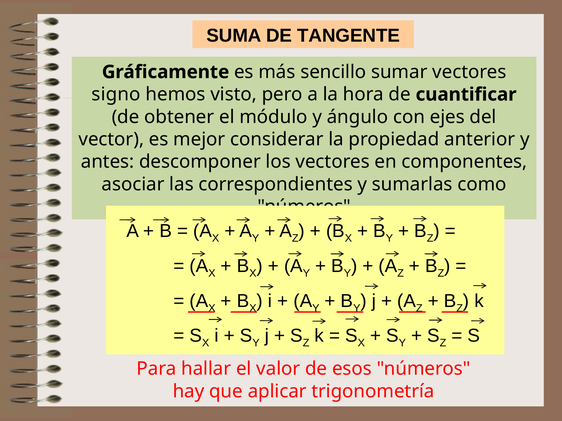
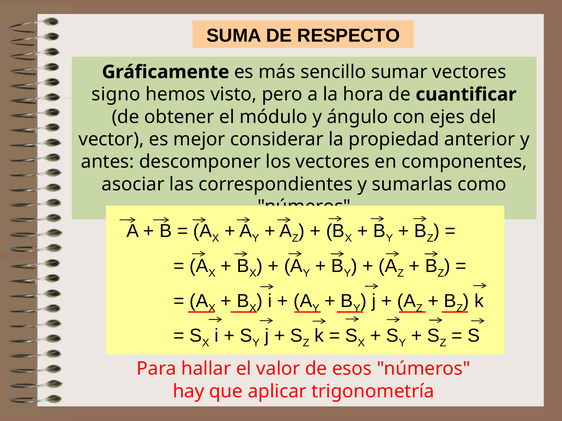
TANGENTE: TANGENTE -> RESPECTO (349, 36)
